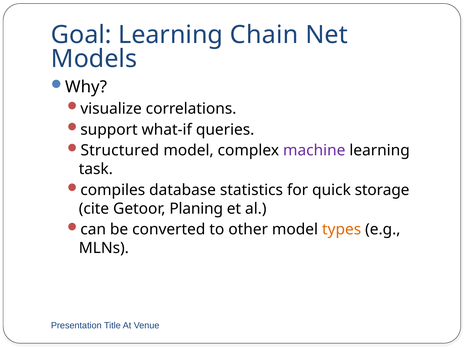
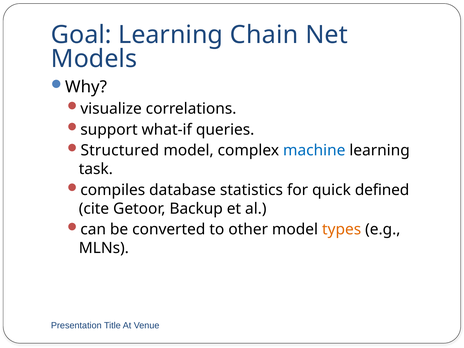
machine colour: purple -> blue (314, 151)
storage: storage -> defined (382, 190)
Planing: Planing -> Backup (196, 209)
